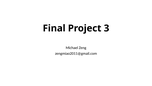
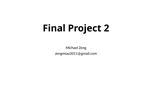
3: 3 -> 2 (107, 28)
